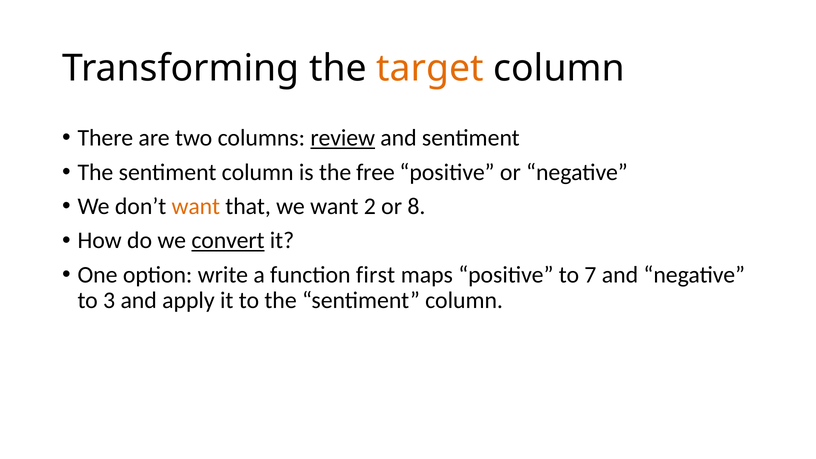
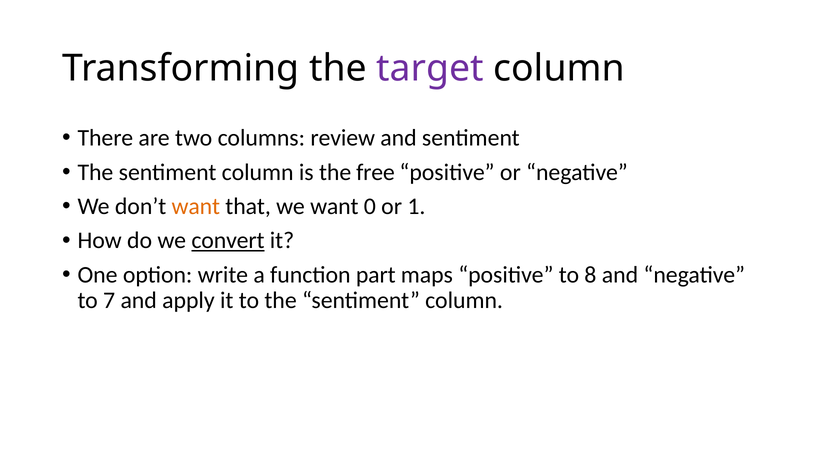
target colour: orange -> purple (430, 69)
review underline: present -> none (343, 138)
2: 2 -> 0 (370, 206)
8: 8 -> 1 (416, 206)
first: first -> part (376, 275)
7: 7 -> 8 (590, 275)
3: 3 -> 7 (109, 301)
